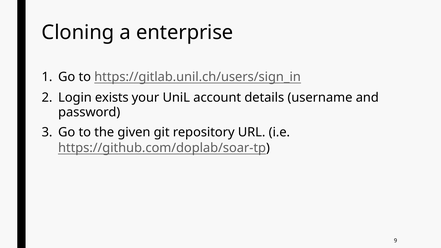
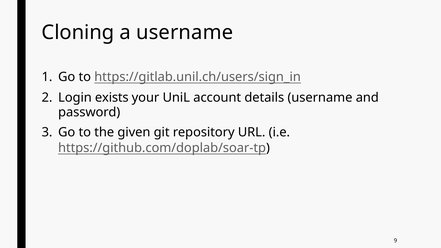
a enterprise: enterprise -> username (185, 33)
